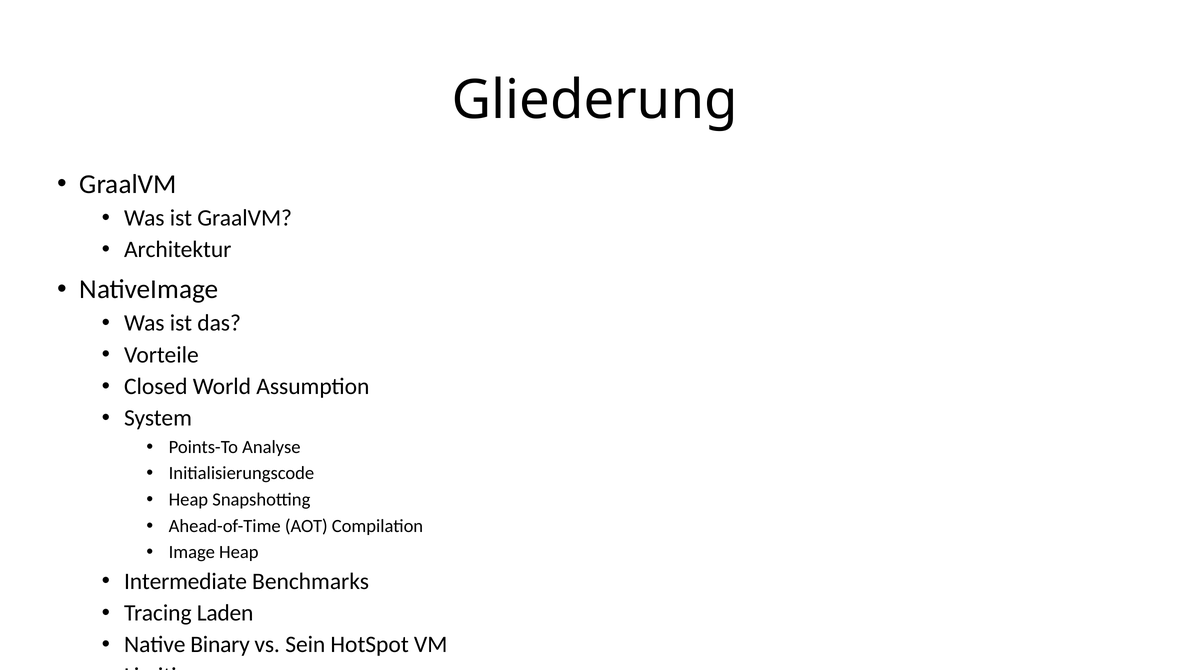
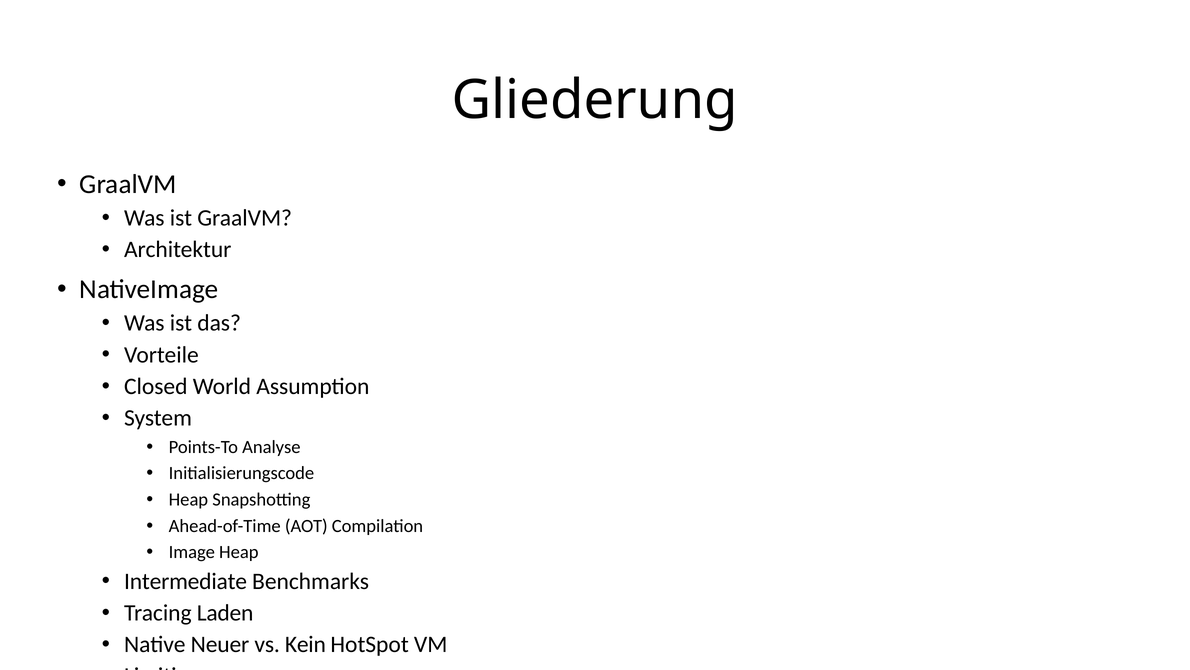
Binary: Binary -> Neuer (220, 644)
Sein: Sein -> Kein (305, 644)
